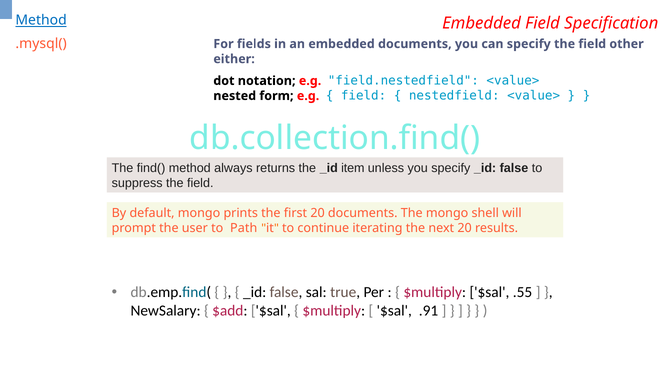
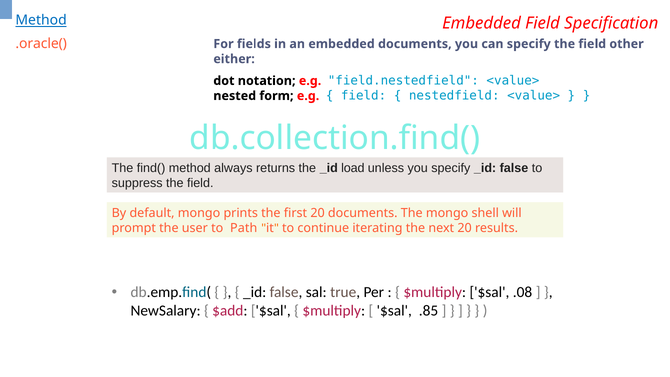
.mysql(: .mysql( -> .oracle( (41, 44)
item: item -> load (353, 168)
.55: .55 -> .08 (523, 292)
.91: .91 -> .85 (428, 311)
